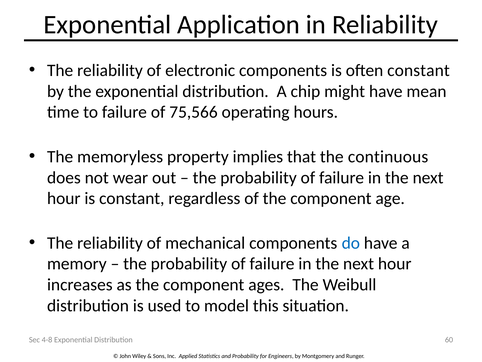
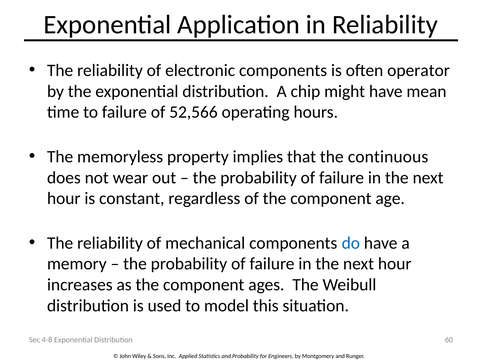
often constant: constant -> operator (419, 70)
75,566: 75,566 -> 52,566 (193, 112)
